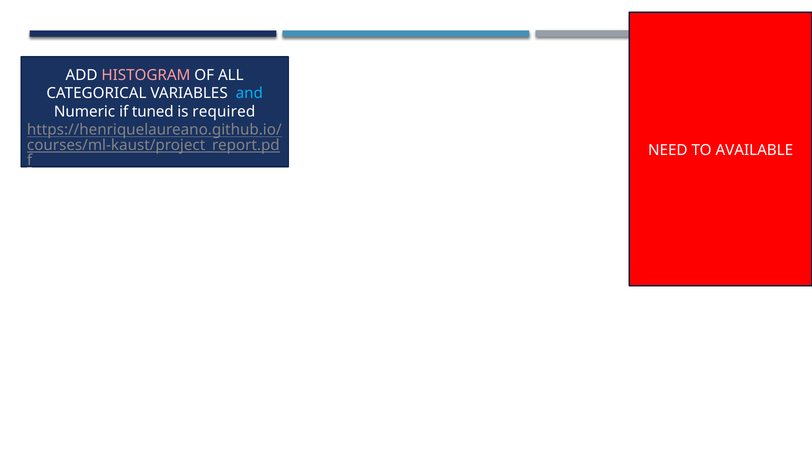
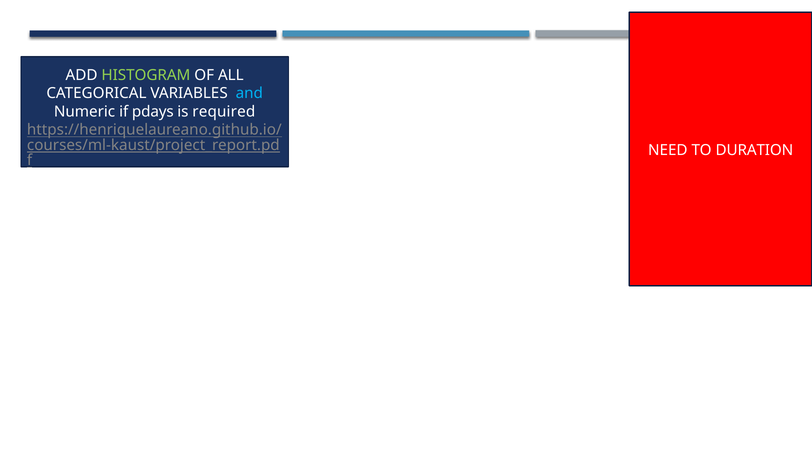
HISTOGRAM colour: pink -> light green (146, 75)
tuned: tuned -> pdays (153, 111)
AVAILABLE: AVAILABLE -> DURATION (754, 150)
